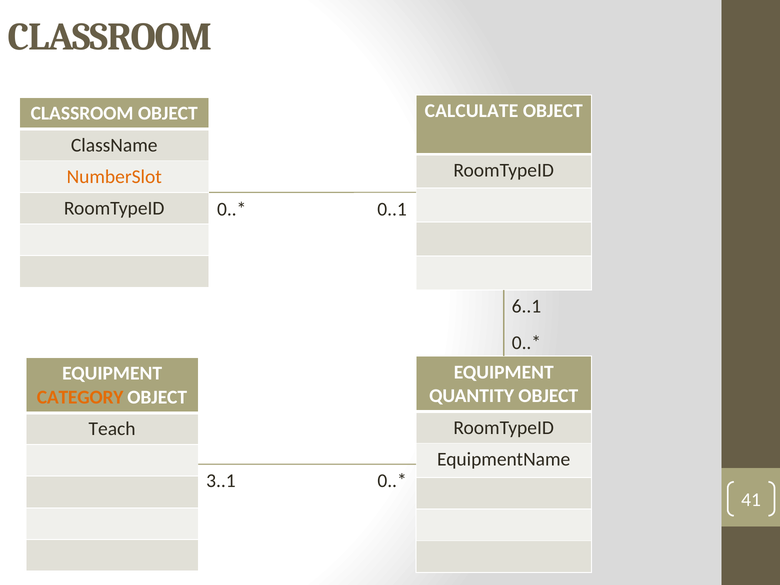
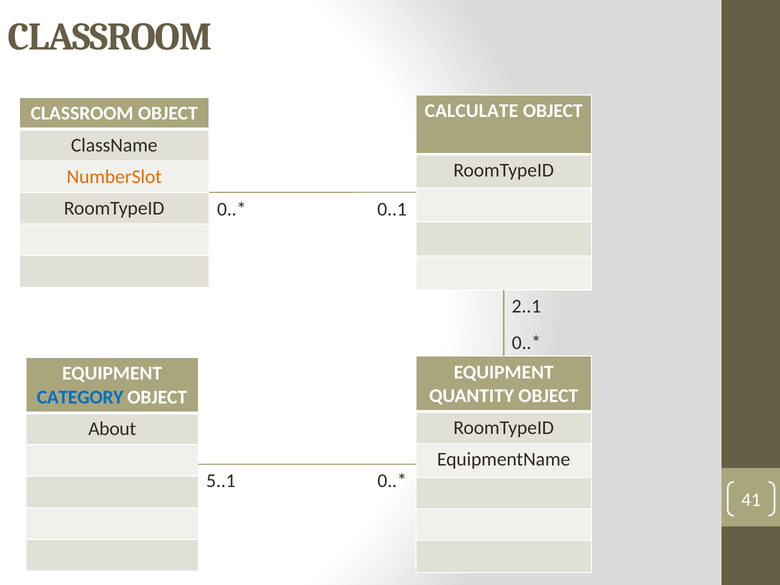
6..1: 6..1 -> 2..1 (526, 306)
CATEGORY colour: orange -> blue (80, 397)
Teach: Teach -> About (112, 429)
3..1: 3..1 -> 5..1 (221, 481)
